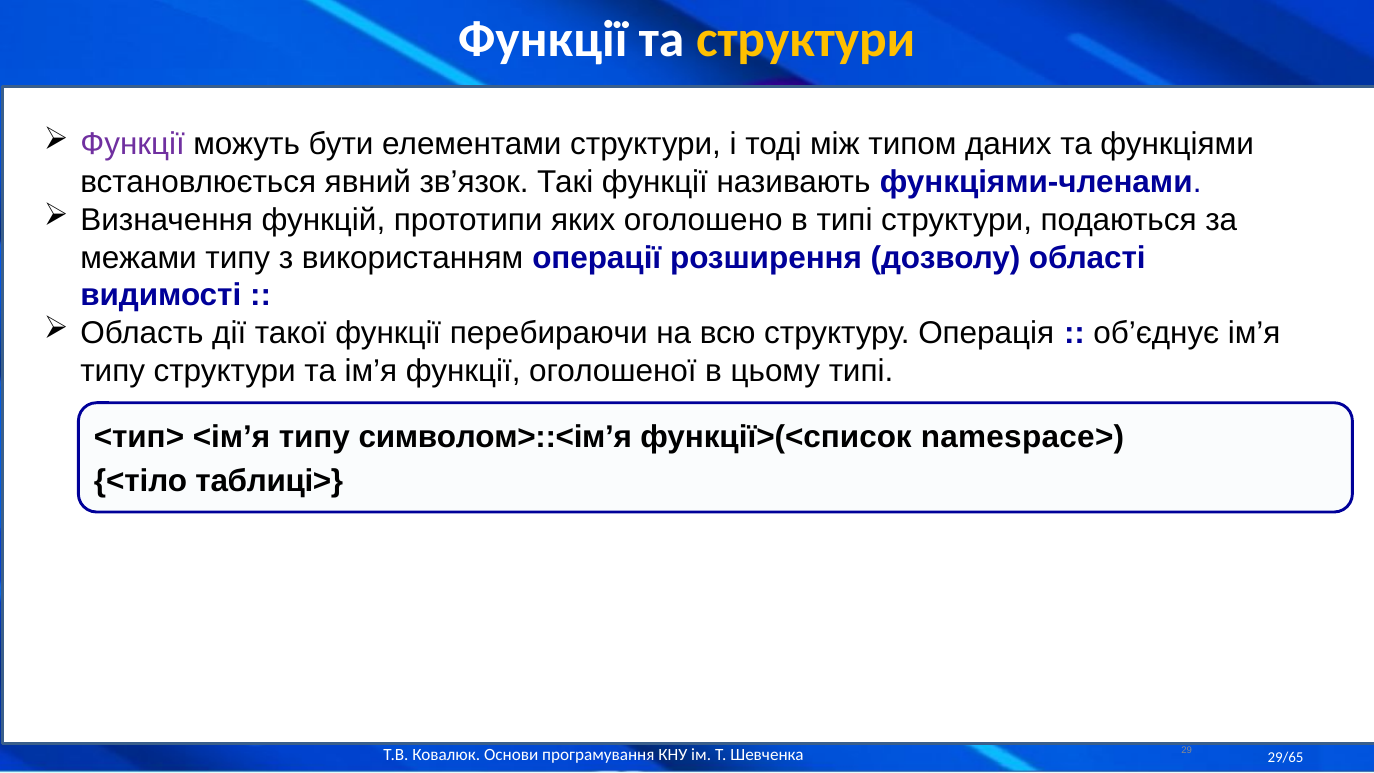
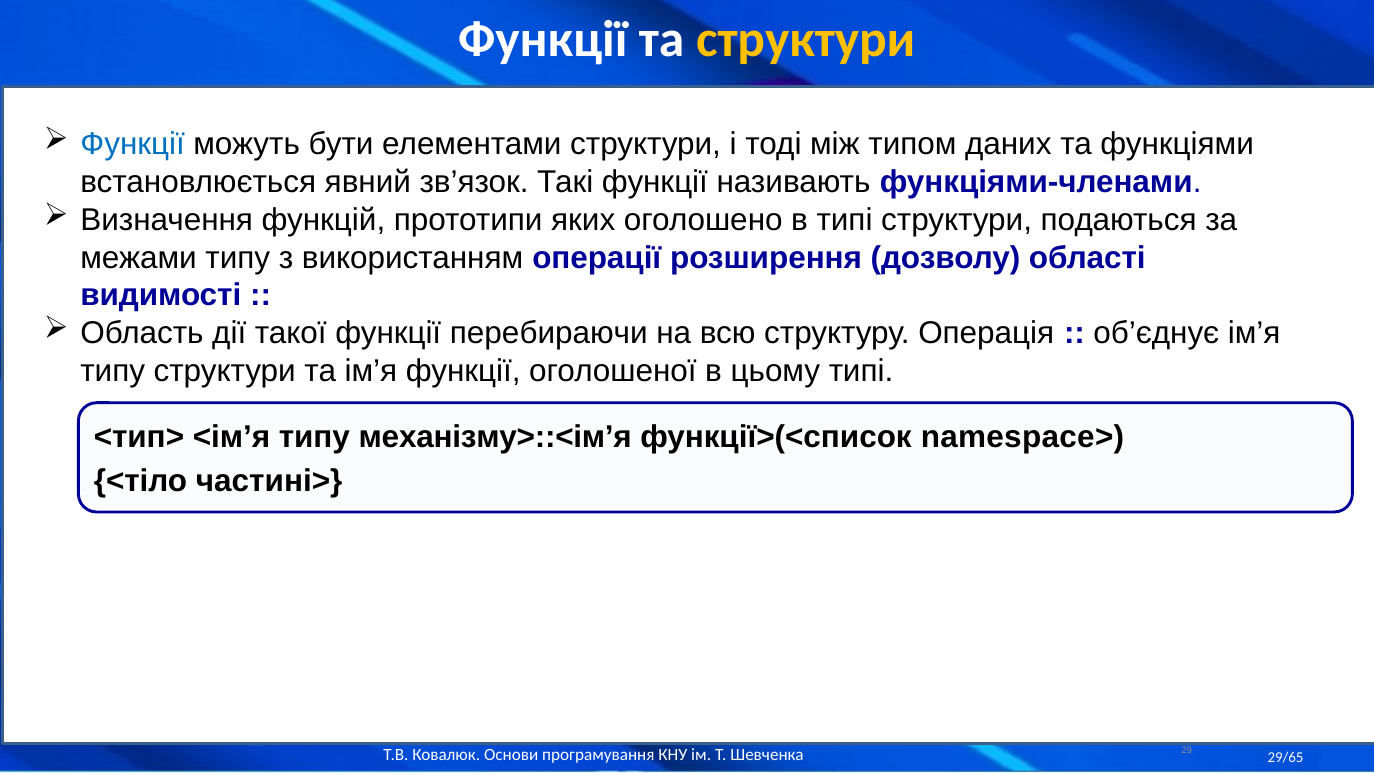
Функції colour: purple -> blue (133, 144)
символом>::<ім’я: символом>::<ім’я -> механізму>::<ім’я (495, 437)
таблиці>: таблиці> -> частині> (269, 481)
